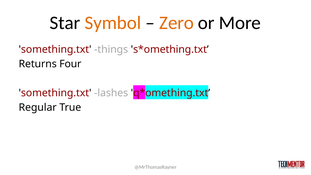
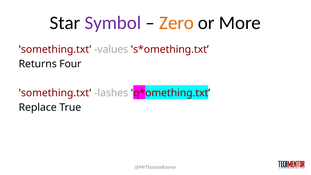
Symbol colour: orange -> purple (113, 23)
things: things -> values (111, 49)
Regular: Regular -> Replace (38, 107)
